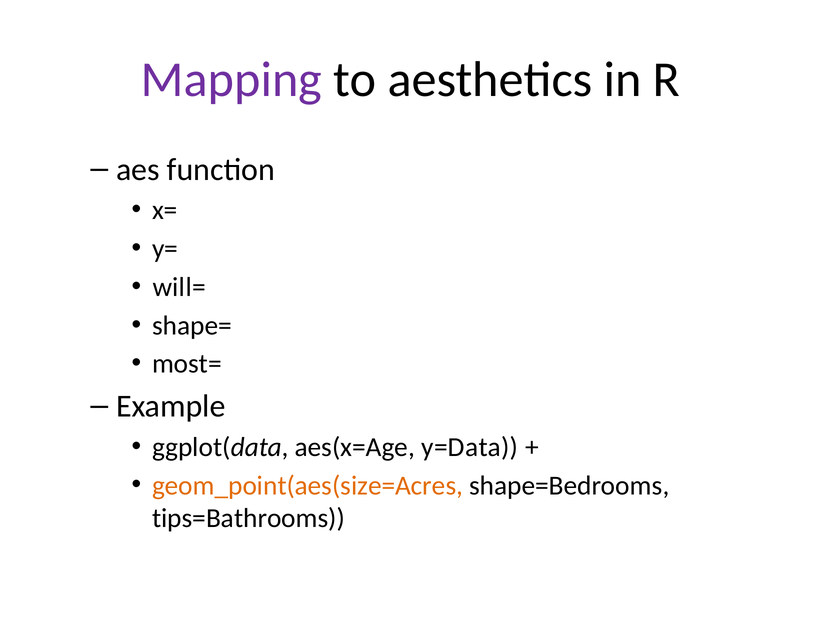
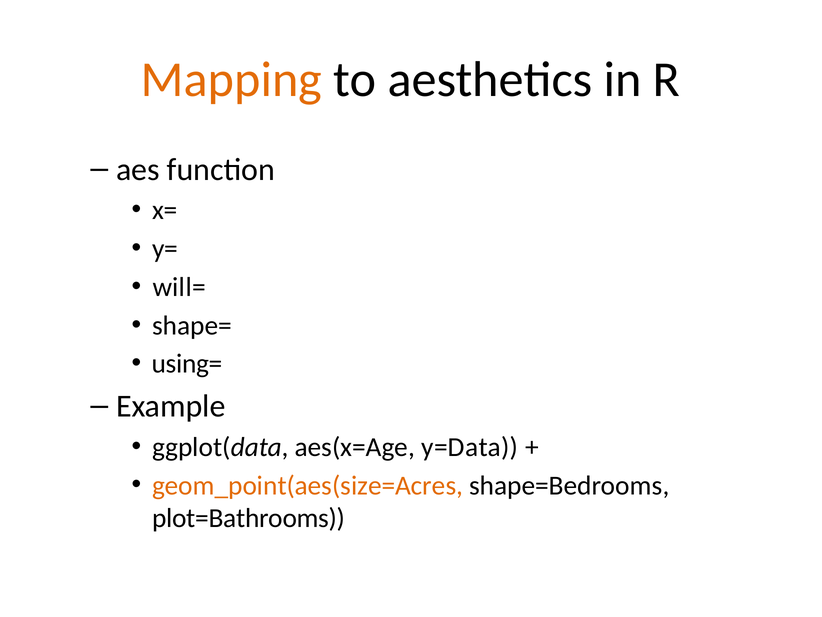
Mapping colour: purple -> orange (231, 80)
most=: most= -> using= (187, 364)
tips=Bathrooms: tips=Bathrooms -> plot=Bathrooms (249, 518)
